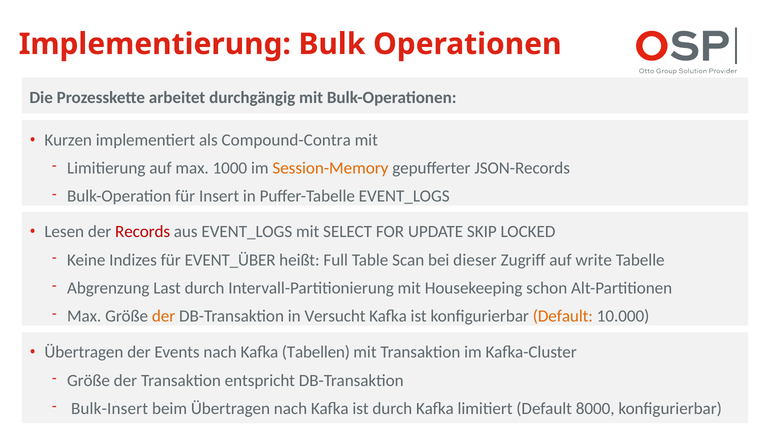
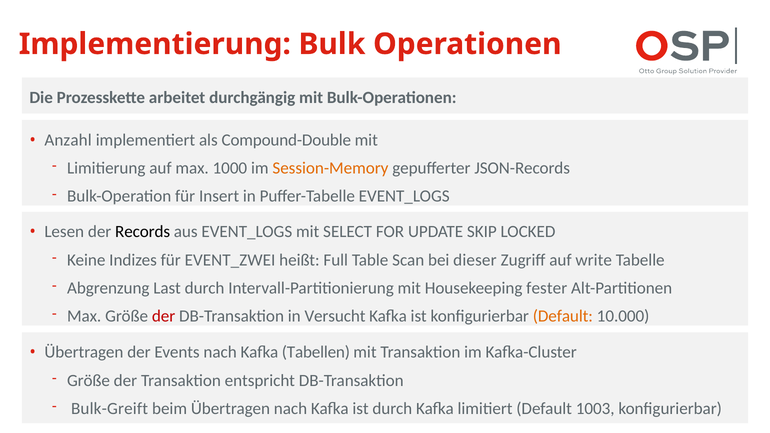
Kurzen: Kurzen -> Anzahl (68, 140)
Compound-Contra: Compound-Contra -> Compound-Double (286, 140)
Records colour: red -> black (143, 232)
EVENT_ÜBER: EVENT_ÜBER -> EVENT_ZWEI (230, 260)
schon: schon -> fester (547, 288)
der colour: orange -> red (164, 316)
Bulk-Insert: Bulk-Insert -> Bulk-Greift (110, 409)
8000: 8000 -> 1003 (595, 409)
